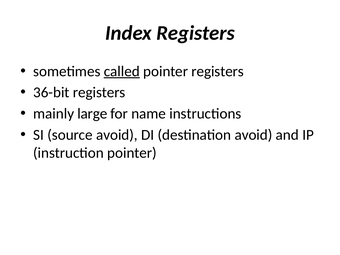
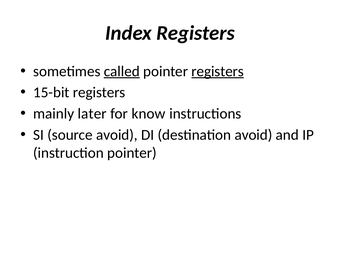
registers underline: none -> present (218, 71)
36-bit: 36-bit -> 15-bit (51, 92)
large: large -> later (92, 114)
name: name -> know (149, 114)
